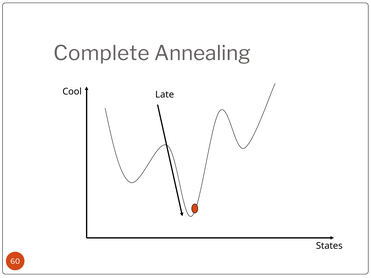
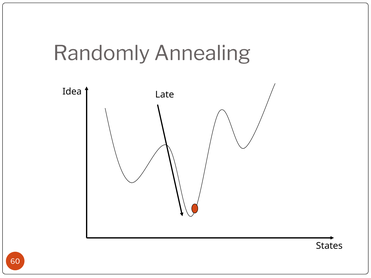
Complete: Complete -> Randomly (101, 53)
Cool: Cool -> Idea (72, 92)
